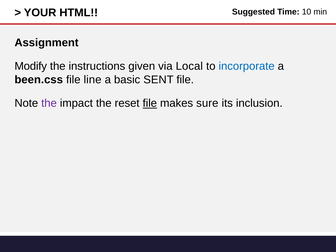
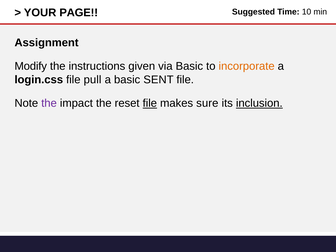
HTML: HTML -> PAGE (79, 13)
via Local: Local -> Basic (189, 66)
incorporate colour: blue -> orange (247, 66)
been.css: been.css -> login.css (39, 80)
line: line -> pull (93, 80)
inclusion underline: none -> present (259, 103)
